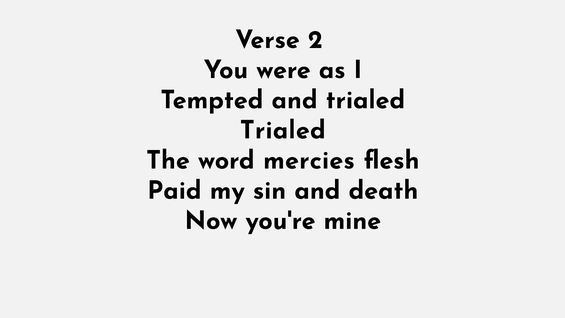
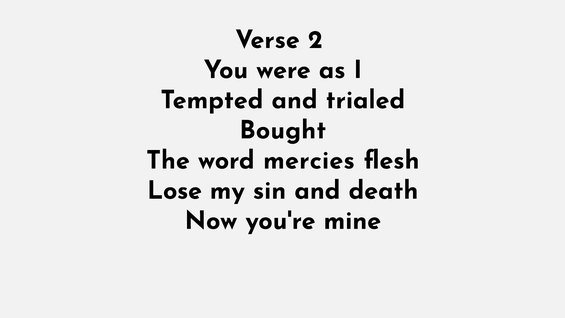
Trialed: Trialed -> Bought (283, 130)
Paid: Paid -> Lose (175, 190)
